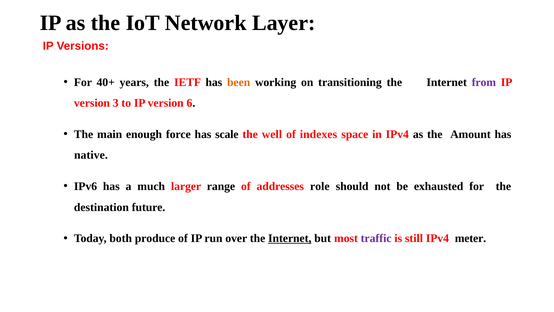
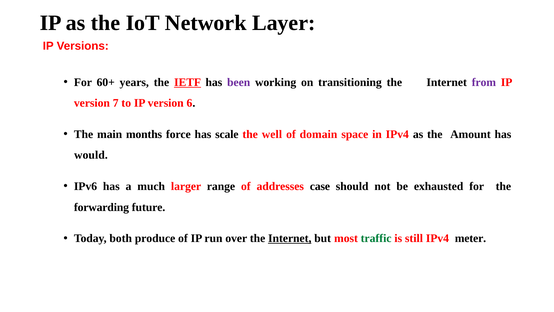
40+: 40+ -> 60+ (106, 82)
IETF underline: none -> present (188, 82)
been colour: orange -> purple (239, 82)
3: 3 -> 7 (116, 103)
enough: enough -> months (144, 134)
indexes: indexes -> domain (319, 134)
native: native -> would (91, 155)
role: role -> case (320, 186)
destination: destination -> forwarding (101, 207)
traffic colour: purple -> green (376, 238)
